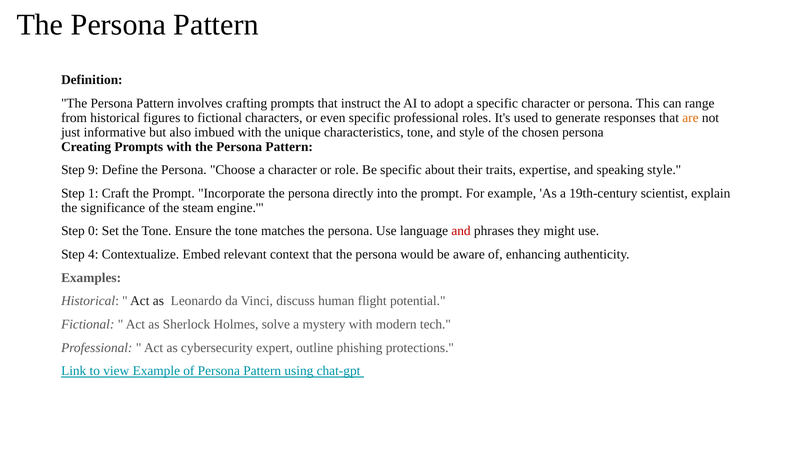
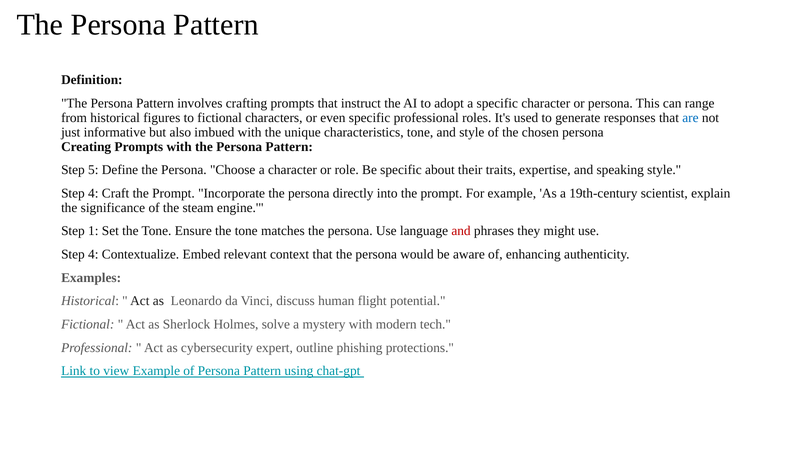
are colour: orange -> blue (690, 118)
9: 9 -> 5 (93, 170)
1: 1 -> 4 (93, 193)
0: 0 -> 1 (93, 231)
